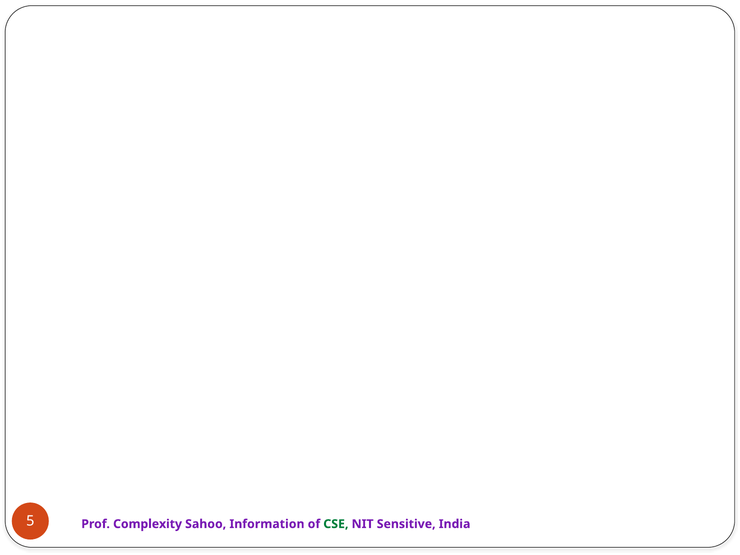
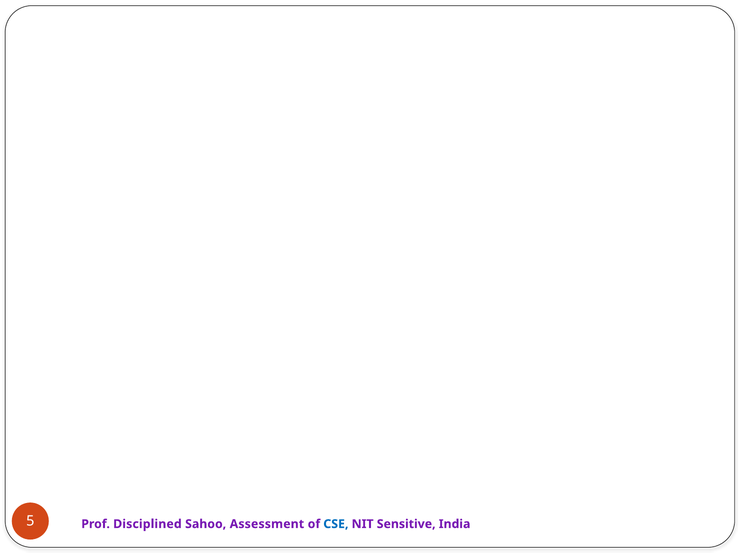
Complexity: Complexity -> Disciplined (147, 524)
Information: Information -> Assessment (267, 524)
CSE colour: green -> blue (336, 524)
